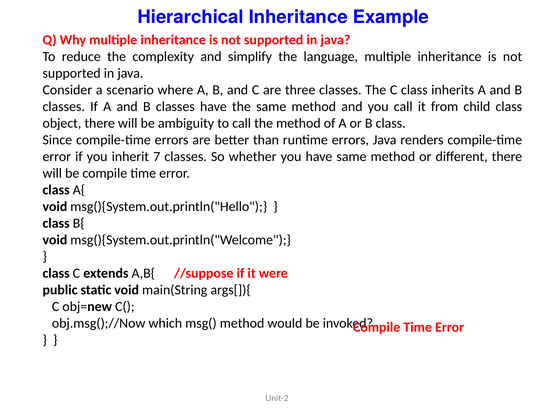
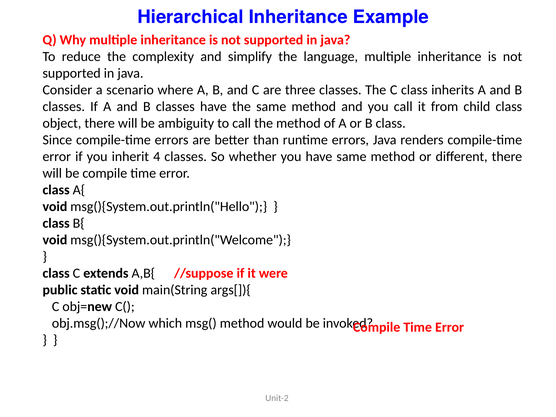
7: 7 -> 4 (157, 157)
